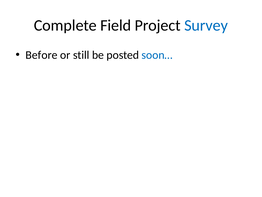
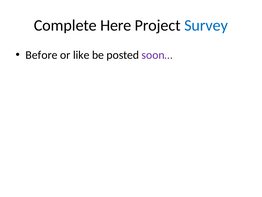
Field: Field -> Here (116, 25)
still: still -> like (81, 55)
soon… colour: blue -> purple (157, 55)
